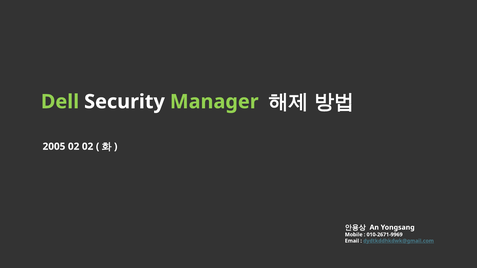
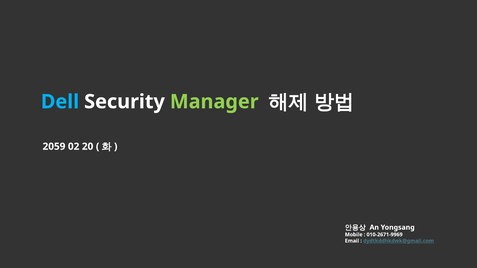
Dell colour: light green -> light blue (60, 102)
2005: 2005 -> 2059 (54, 147)
02 02: 02 -> 20 (88, 147)
